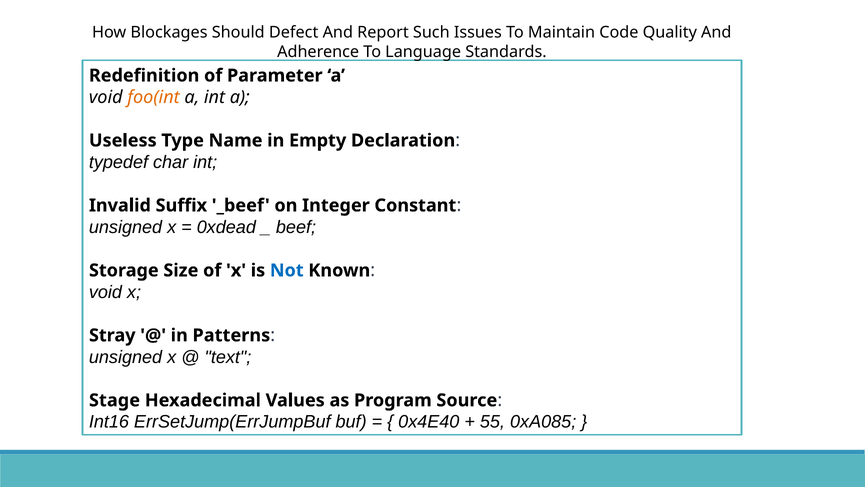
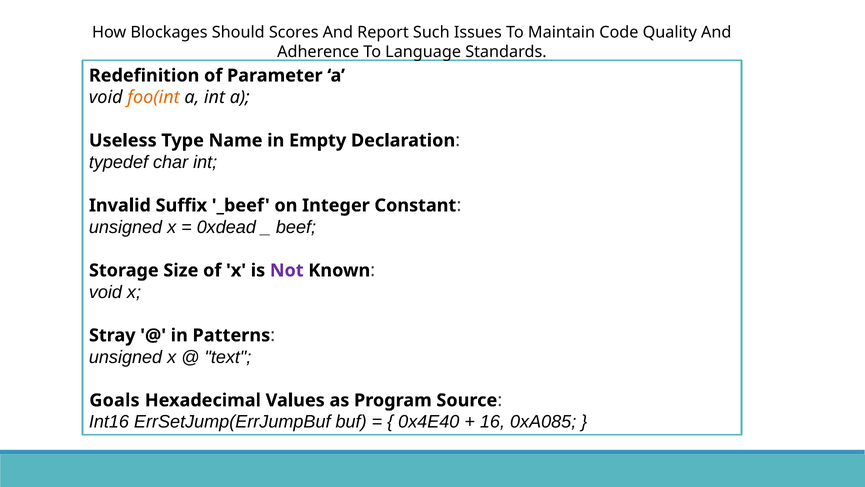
Defect: Defect -> Scores (294, 32)
Not colour: blue -> purple (287, 270)
Stage: Stage -> Goals (114, 400)
55: 55 -> 16 (492, 422)
